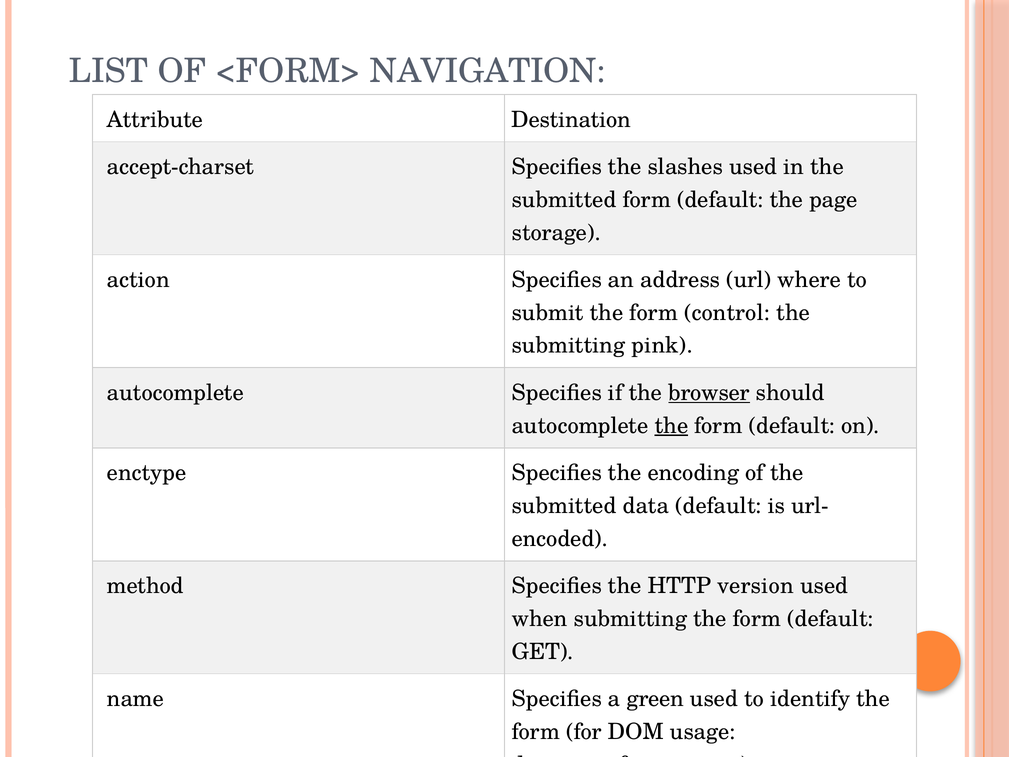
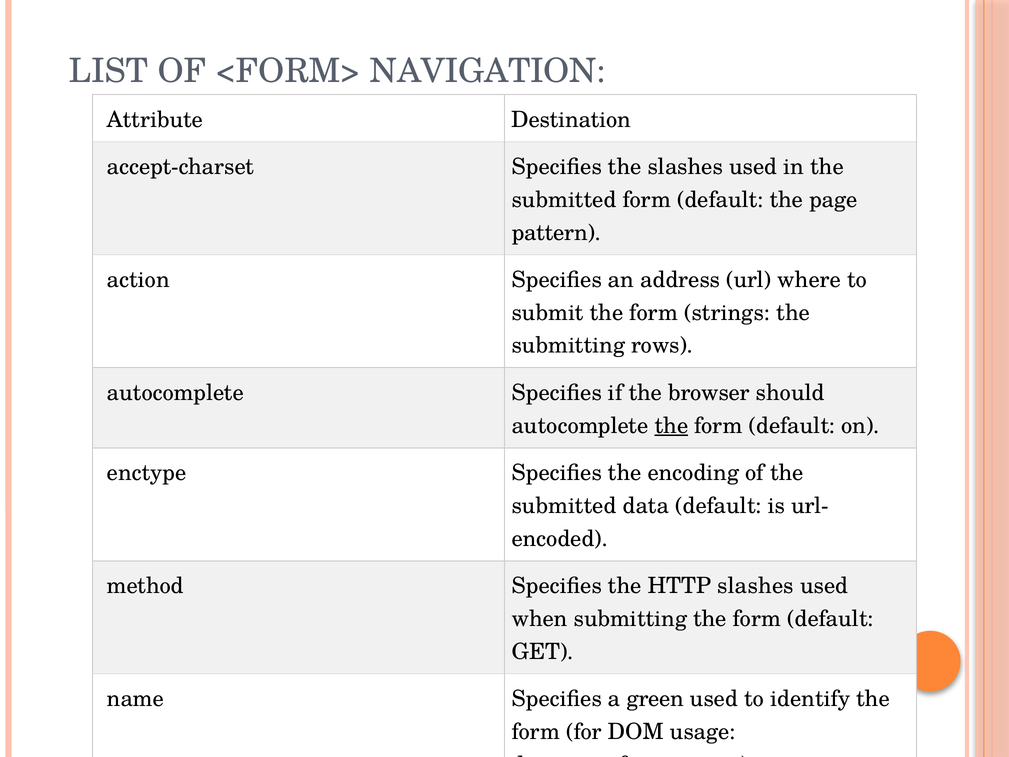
storage: storage -> pattern (556, 233)
control: control -> strings (727, 313)
pink: pink -> rows (662, 345)
browser underline: present -> none (709, 393)
HTTP version: version -> slashes (755, 586)
